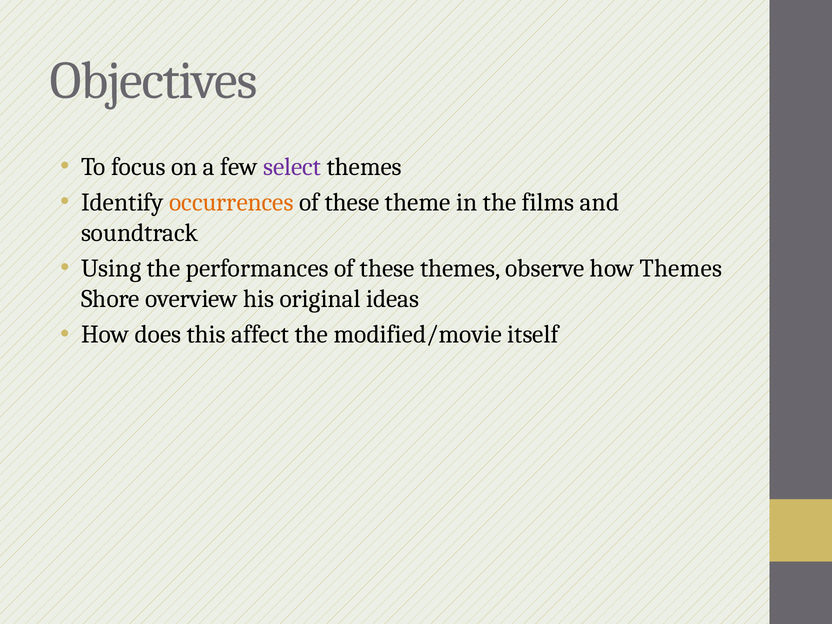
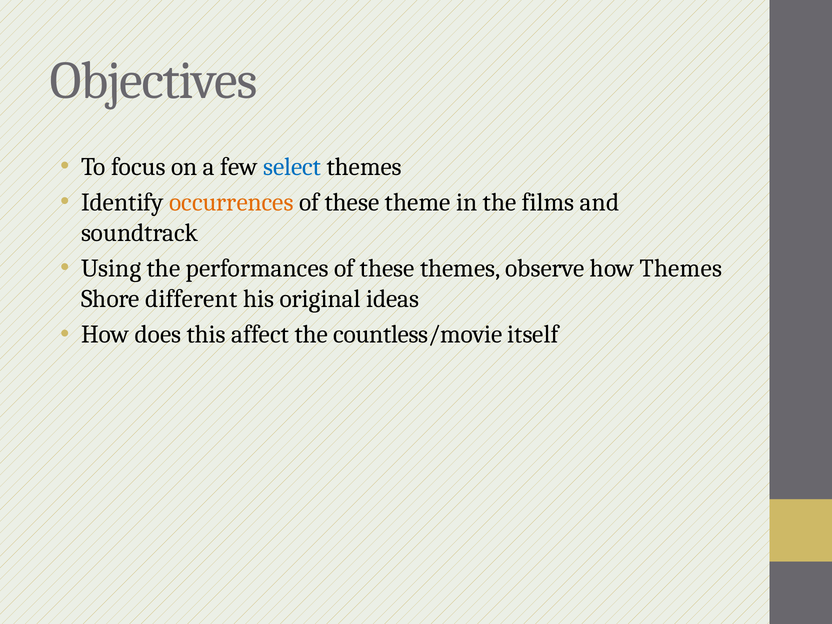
select colour: purple -> blue (292, 167)
overview: overview -> different (191, 299)
modified/movie: modified/movie -> countless/movie (418, 335)
